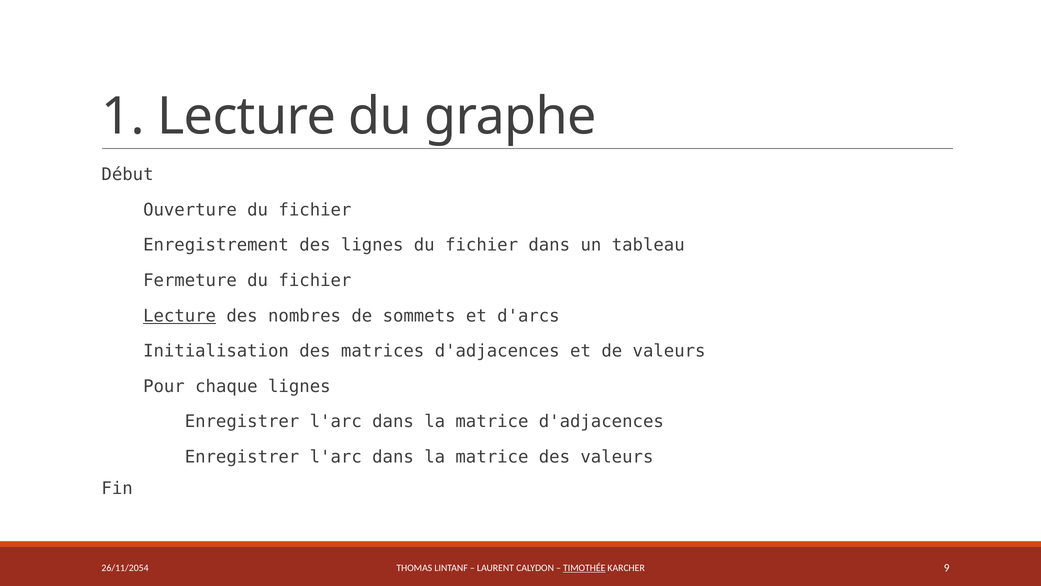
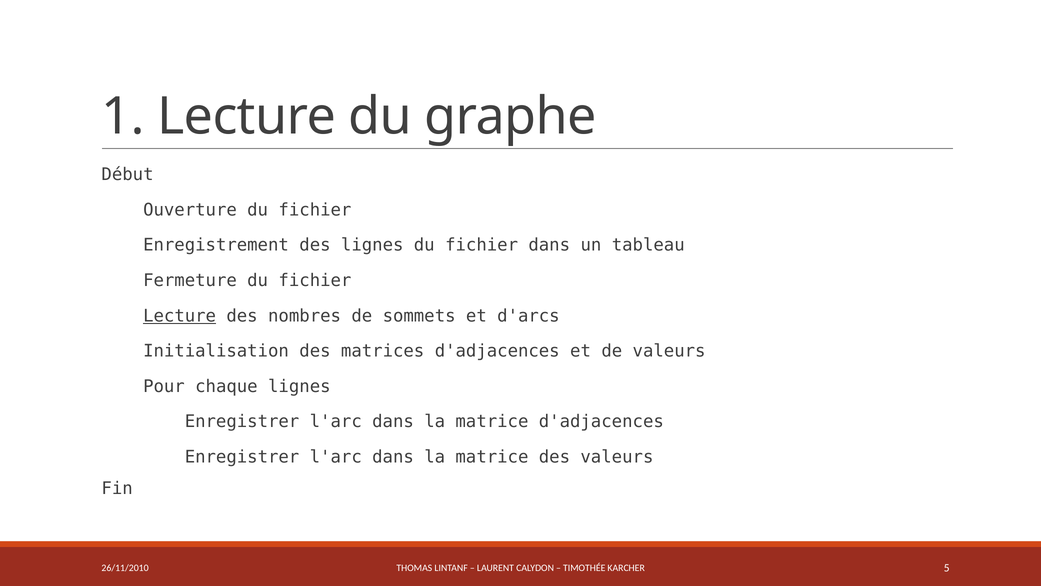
26/11/2054: 26/11/2054 -> 26/11/2010 (125, 568)
TIMOTHÉE underline: present -> none (584, 568)
9: 9 -> 5 (947, 568)
